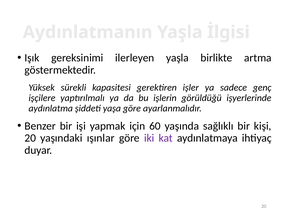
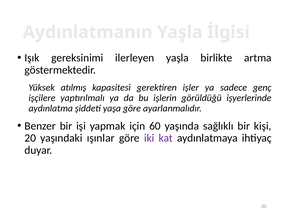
sürekli: sürekli -> atılmış (74, 88)
